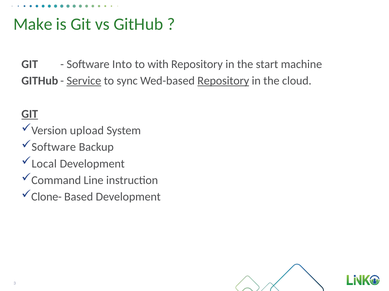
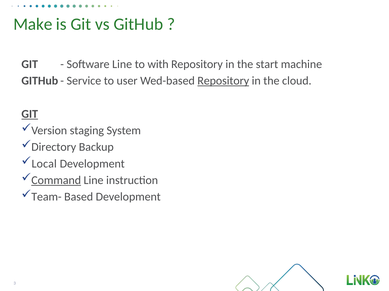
Software Into: Into -> Line (122, 64)
Service underline: present -> none (84, 81)
sync: sync -> user (127, 81)
upload: upload -> staging (87, 131)
Software: Software -> Directory (54, 147)
Command underline: none -> present (56, 181)
Clone-: Clone- -> Team- (46, 197)
